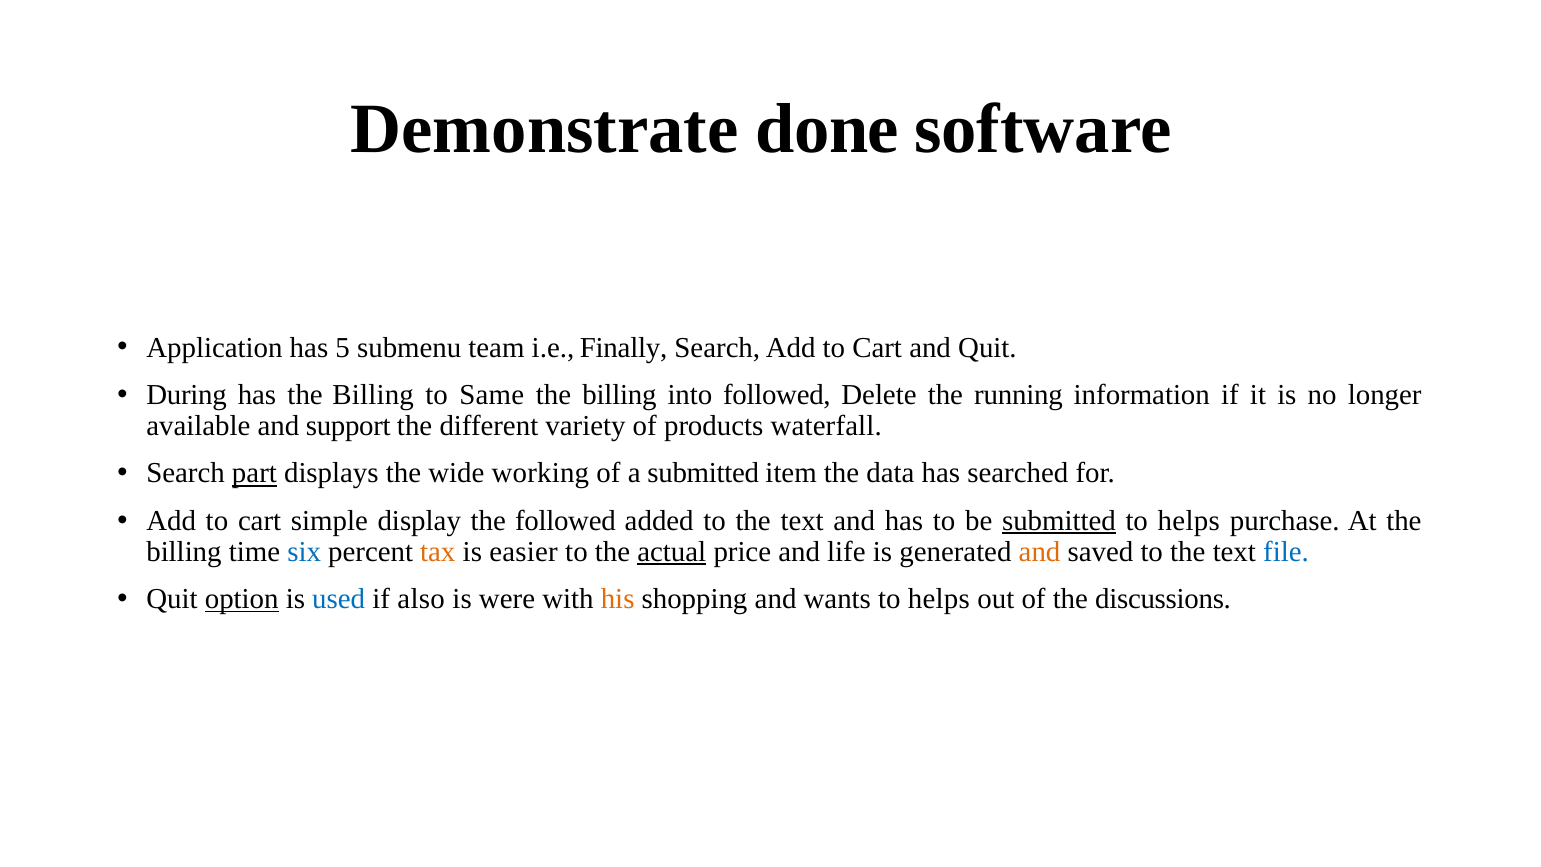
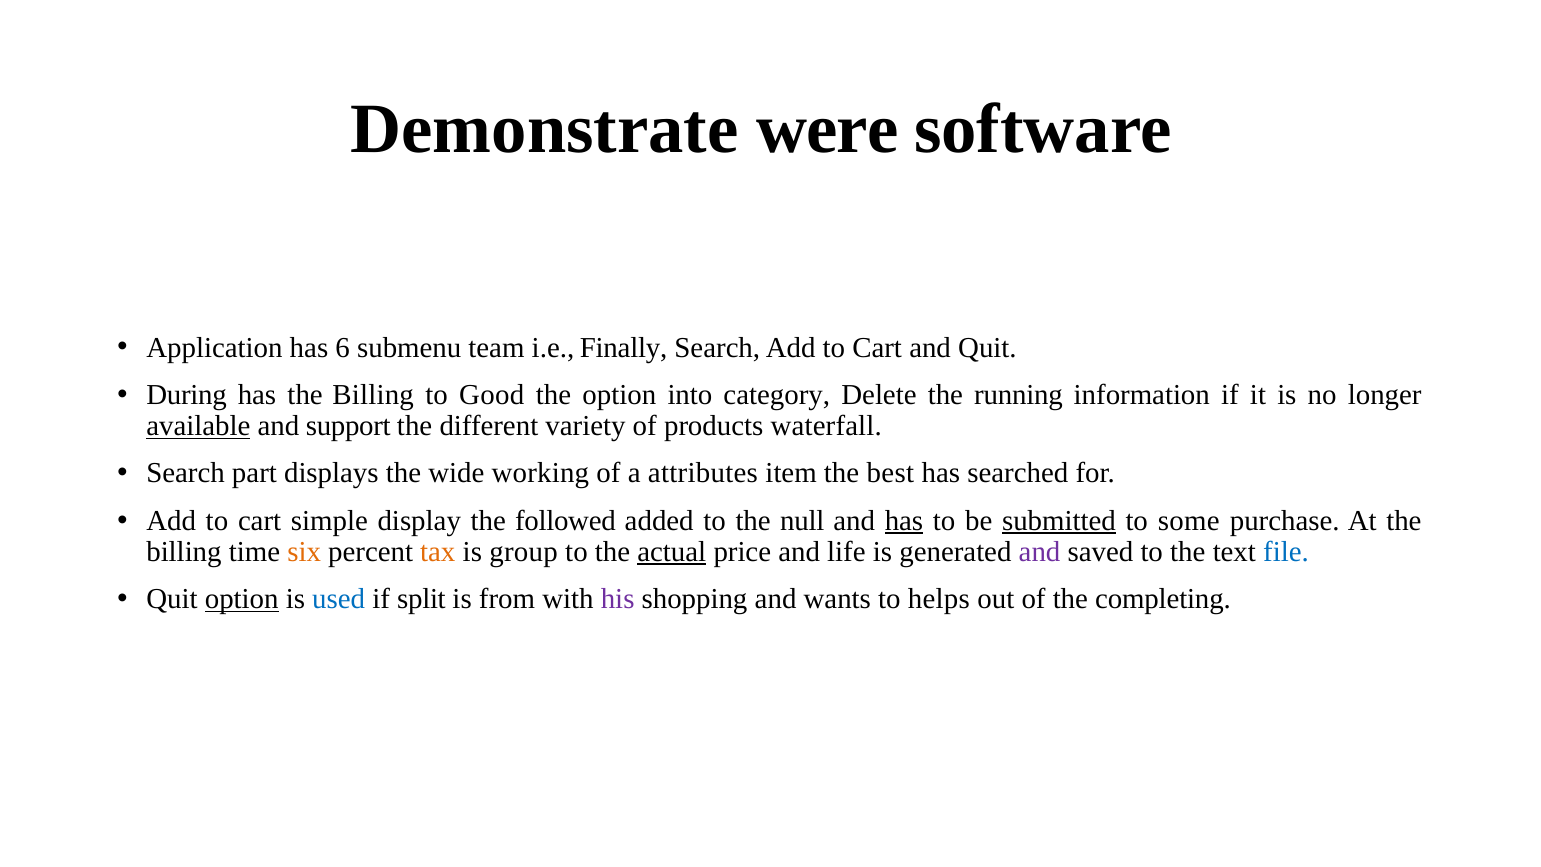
done: done -> were (827, 129)
5: 5 -> 6 (343, 347)
Same: Same -> Good (492, 395)
billing: billing -> option (619, 395)
into followed: followed -> category (777, 395)
available underline: none -> present (198, 426)
part underline: present -> none (254, 473)
a submitted: submitted -> attributes (703, 473)
data: data -> best (890, 473)
added to the text: text -> null (802, 521)
has underline: none -> present (904, 521)
helps: helps -> some (1189, 521)
six colour: blue -> orange (304, 552)
easier: easier -> group (524, 552)
and colour: orange -> purple (1040, 552)
also: also -> split (421, 599)
were: were -> from (507, 599)
his colour: orange -> purple (618, 599)
discussions: discussions -> completing (1163, 599)
